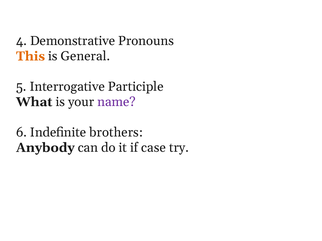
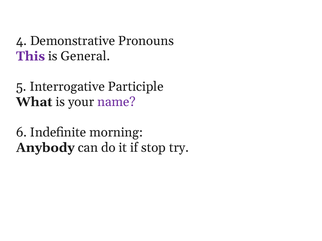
This colour: orange -> purple (31, 56)
brothers: brothers -> morning (116, 133)
case: case -> stop (154, 148)
